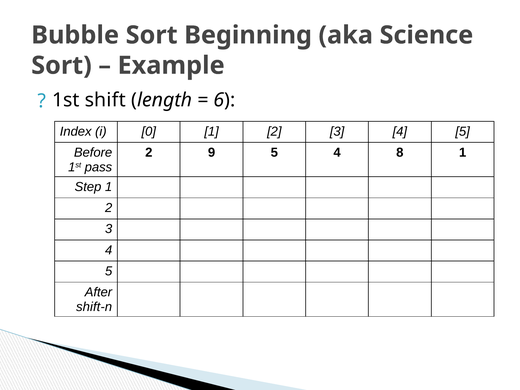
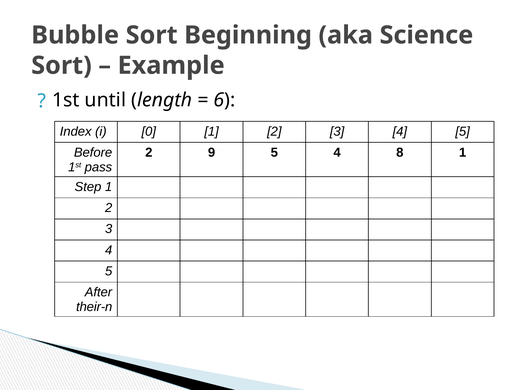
shift: shift -> until (105, 100)
shift-n: shift-n -> their-n (94, 307)
